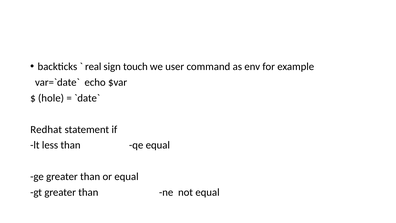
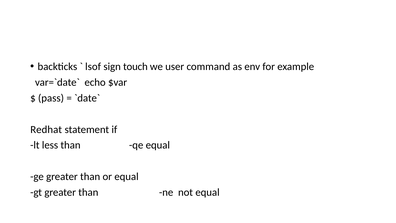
real: real -> lsof (93, 67)
hole: hole -> pass (51, 98)
